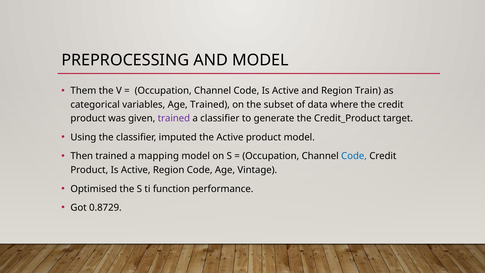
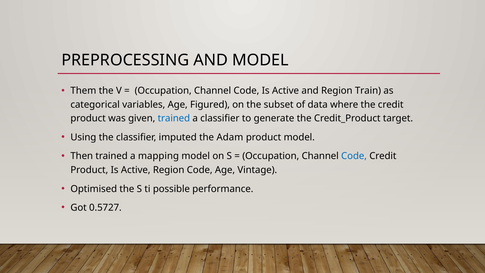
Age Trained: Trained -> Figured (210, 105)
trained colour: purple -> blue (174, 118)
the Active: Active -> Adam (230, 137)
function: function -> possible (171, 189)
0.8729: 0.8729 -> 0.5727 (105, 208)
